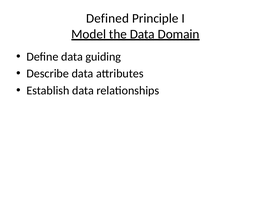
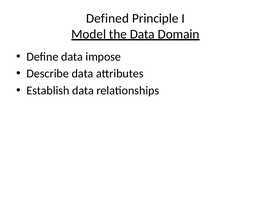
guiding: guiding -> impose (103, 57)
